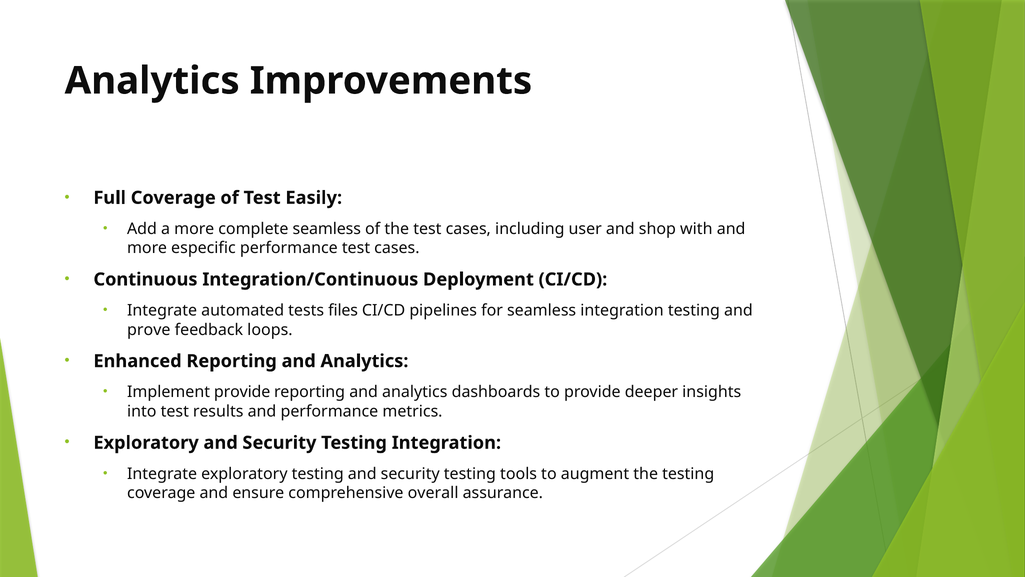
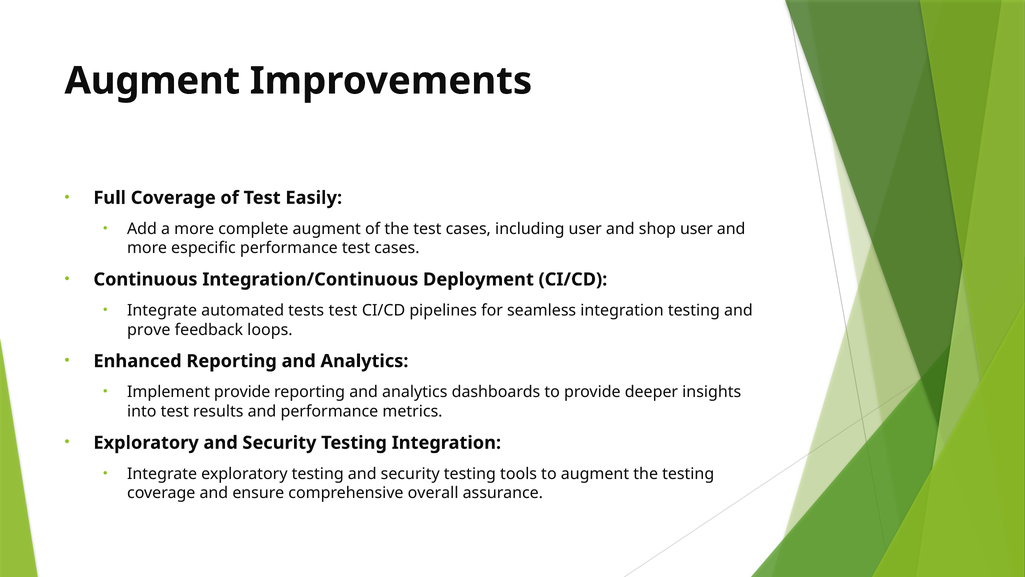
Analytics: Analytics -> Augment (152, 81)
complete seamless: seamless -> augment (327, 229)
shop with: with -> user (696, 229)
tests files: files -> test (343, 310)
